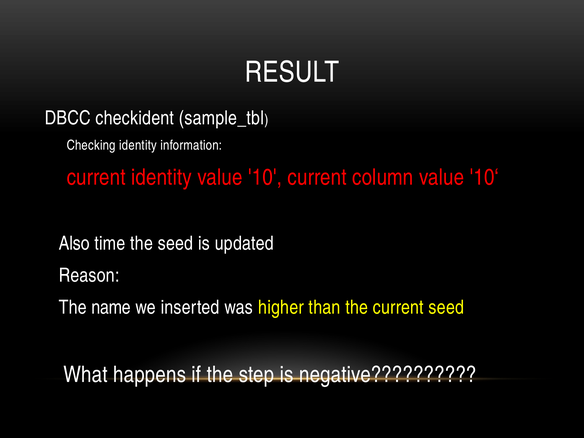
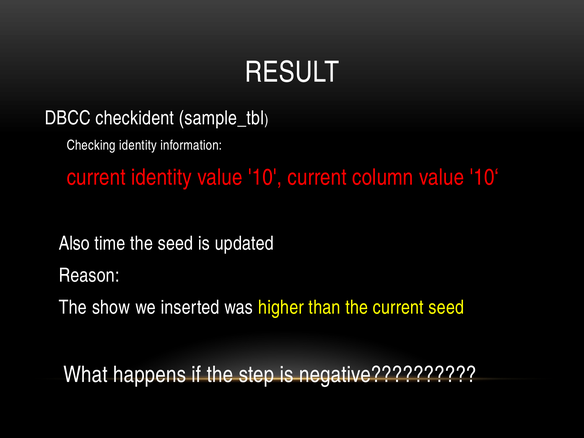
name: name -> show (111, 308)
